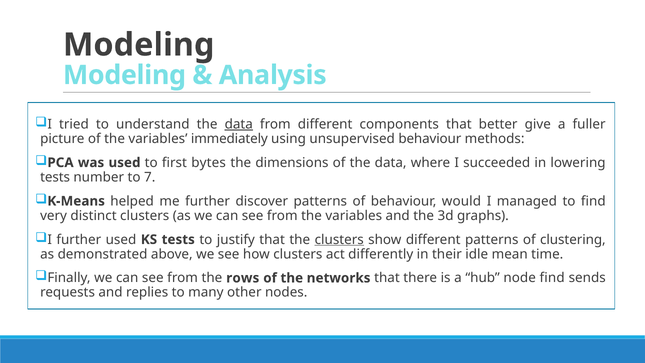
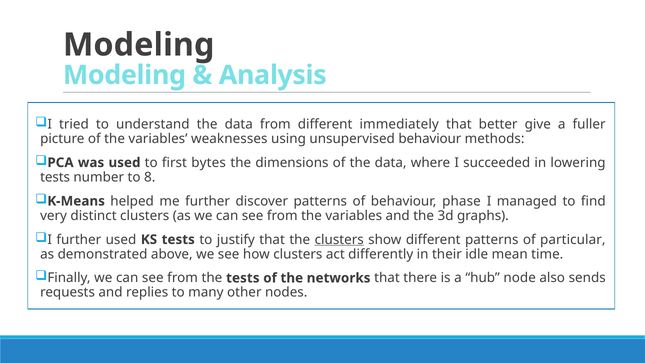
data underline: present -> none (239, 124)
components: components -> immediately (399, 124)
immediately: immediately -> weaknesses (229, 139)
7: 7 -> 8 (150, 177)
would: would -> phase (461, 201)
clustering: clustering -> particular (573, 239)
the rows: rows -> tests (243, 278)
node find: find -> also (552, 278)
